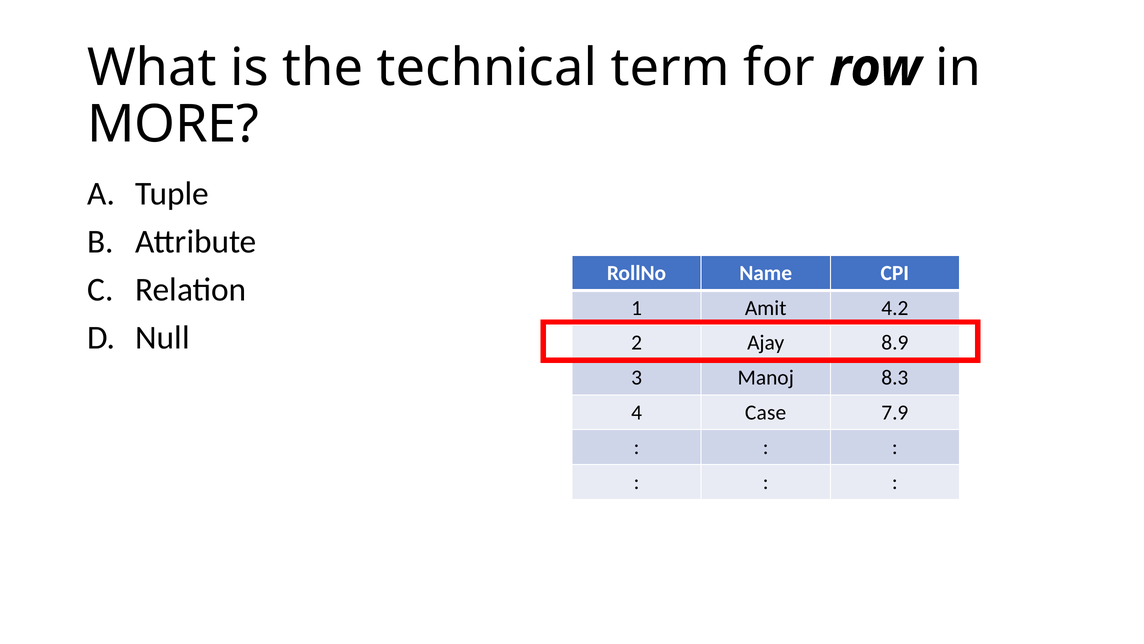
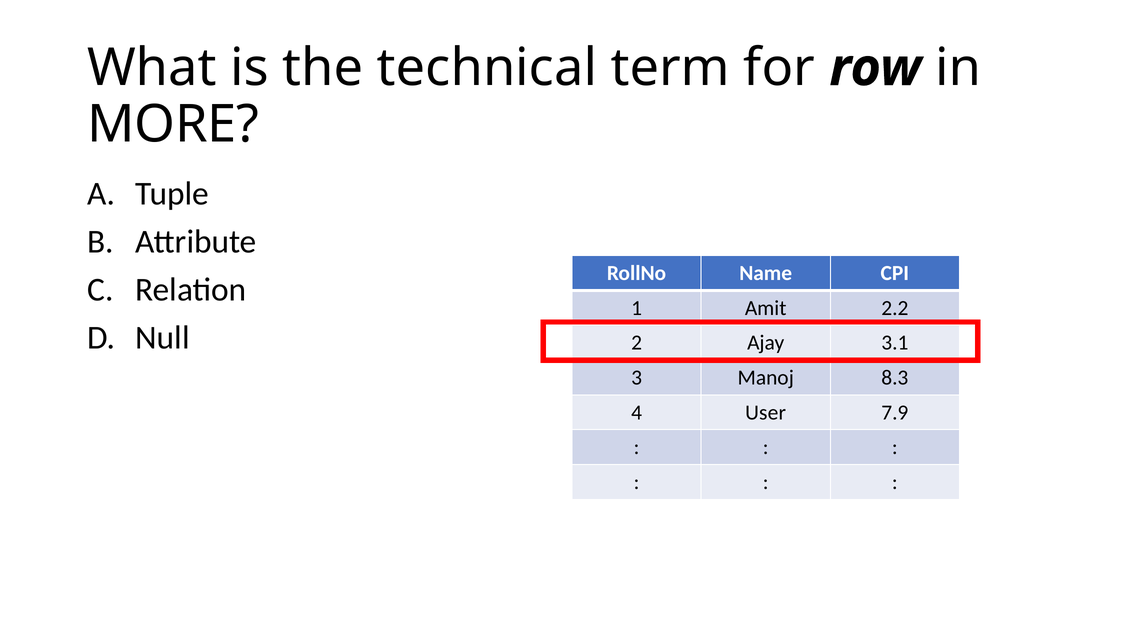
4.2: 4.2 -> 2.2 (895, 308)
8.9: 8.9 -> 3.1 (895, 343)
Case: Case -> User (766, 412)
